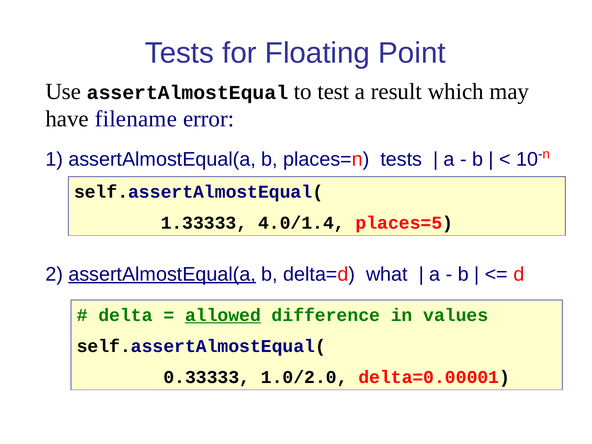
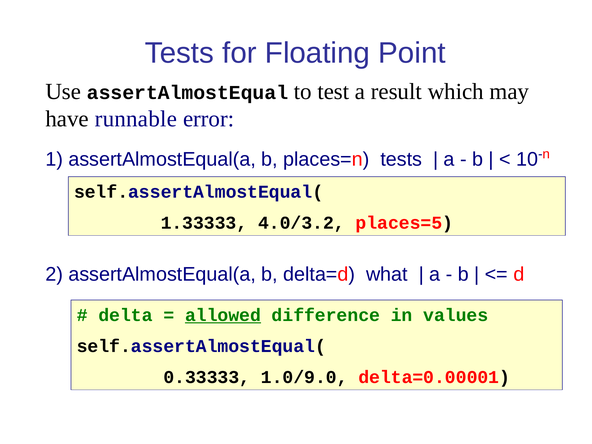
filename: filename -> runnable (136, 119)
4.0/1.4: 4.0/1.4 -> 4.0/3.2 (301, 223)
assertAlmostEqual(a underline: present -> none (162, 274)
1.0/2.0: 1.0/2.0 -> 1.0/9.0 (304, 377)
